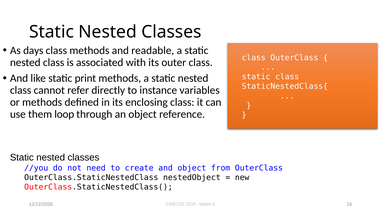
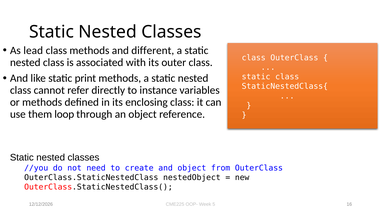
days: days -> lead (33, 50)
readable: readable -> different (153, 50)
